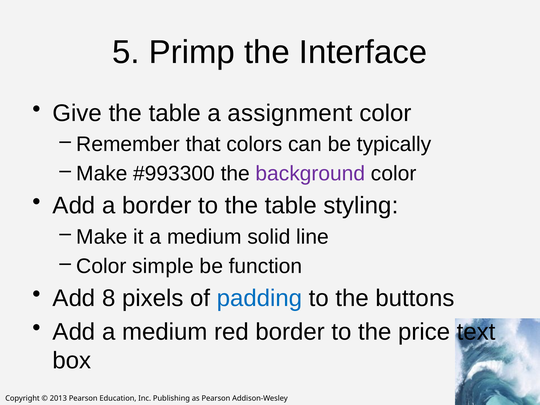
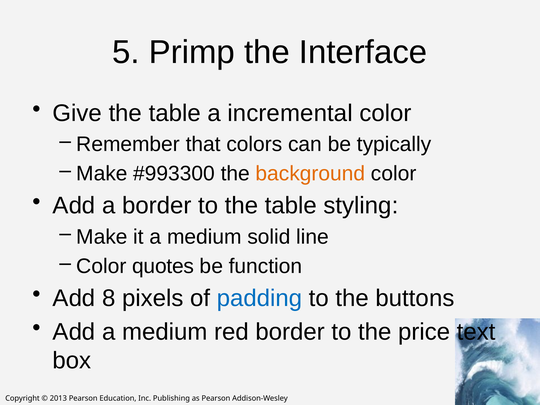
assignment: assignment -> incremental (290, 113)
background colour: purple -> orange (310, 174)
simple: simple -> quotes (163, 266)
